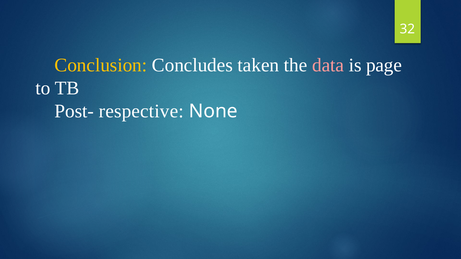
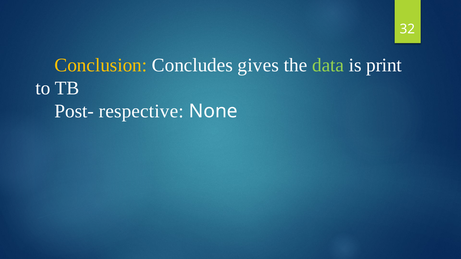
taken: taken -> gives (258, 65)
data colour: pink -> light green (328, 65)
page: page -> print (384, 65)
